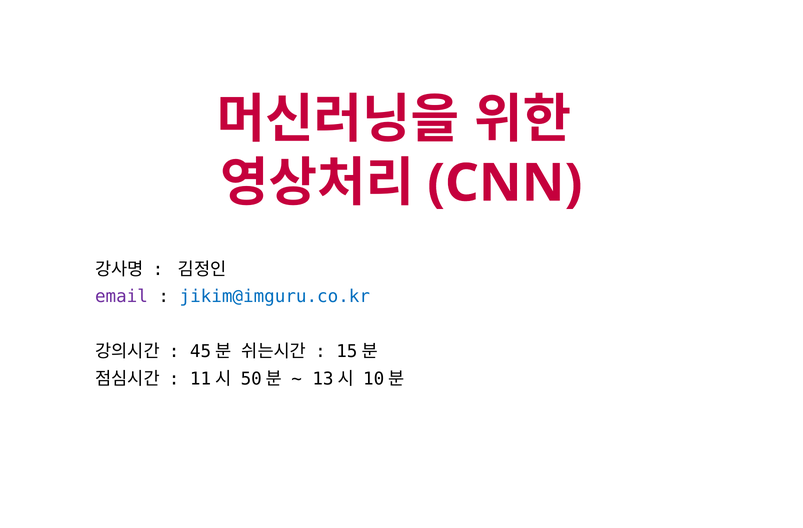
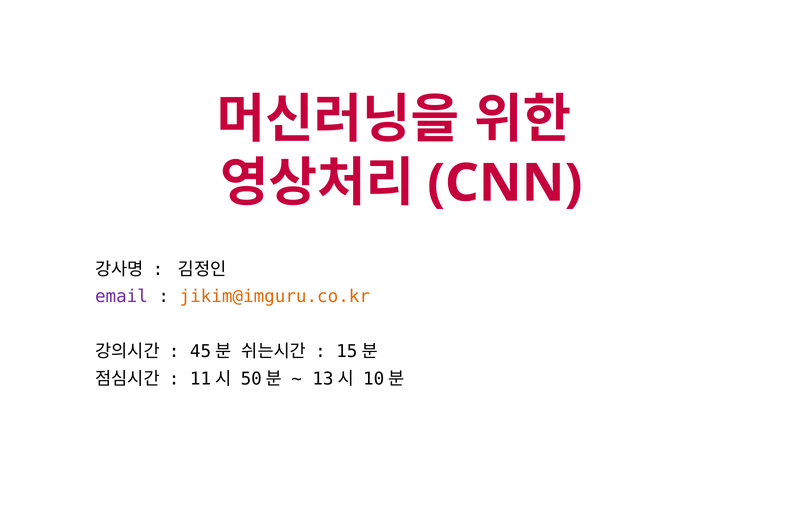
jikim@imguru.co.kr colour: blue -> orange (275, 296)
